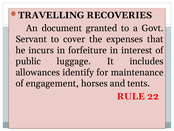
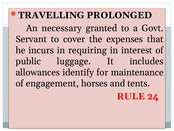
RECOVERIES: RECOVERIES -> PROLONGED (119, 15)
document: document -> necessary (62, 28)
forfeiture: forfeiture -> requiring (87, 50)
22: 22 -> 24 (153, 96)
